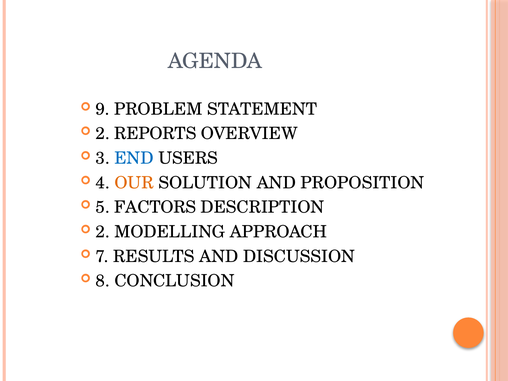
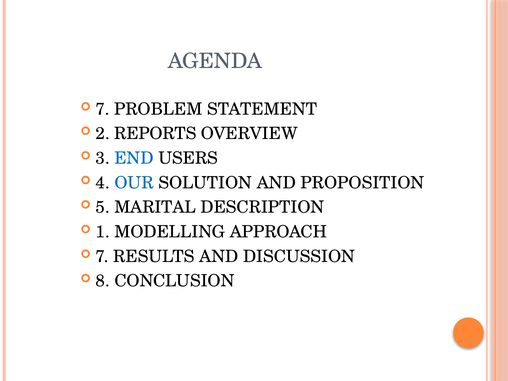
9: 9 -> 7 (103, 109)
OUR colour: orange -> blue (134, 183)
FACTORS: FACTORS -> MARITAL (155, 207)
2: 2 -> 1 (103, 232)
